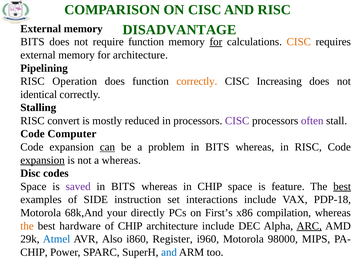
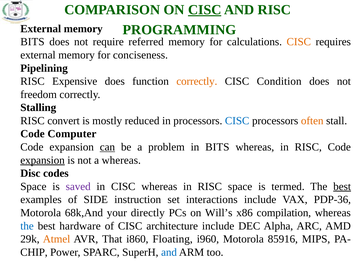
CISC underline: none -> present (205, 10)
DISADVANTAGE: DISADVANTAGE -> PROGRAMMING (179, 30)
require function: function -> referred (146, 42)
for underline: present -> none (216, 42)
for architecture: architecture -> conciseness (140, 55)
Operation: Operation -> Expensive (75, 81)
Increasing: Increasing -> Condition (279, 81)
identical: identical -> freedom (39, 95)
CISC colour: purple -> blue (237, 121)
often colour: purple -> orange (312, 121)
BITS: BITS -> CISC (123, 187)
CHIP: CHIP -> RISC (210, 187)
feature: feature -> termed (288, 187)
PDP-18: PDP-18 -> PDP-36 (332, 200)
First’s: First’s -> Will’s (219, 213)
the colour: orange -> blue (27, 226)
of CHIP: CHIP -> CISC (130, 226)
ARC underline: present -> none (309, 226)
Atmel colour: blue -> orange (57, 239)
Also: Also -> That (112, 239)
Register: Register -> Floating (173, 239)
98000: 98000 -> 85916 (283, 239)
